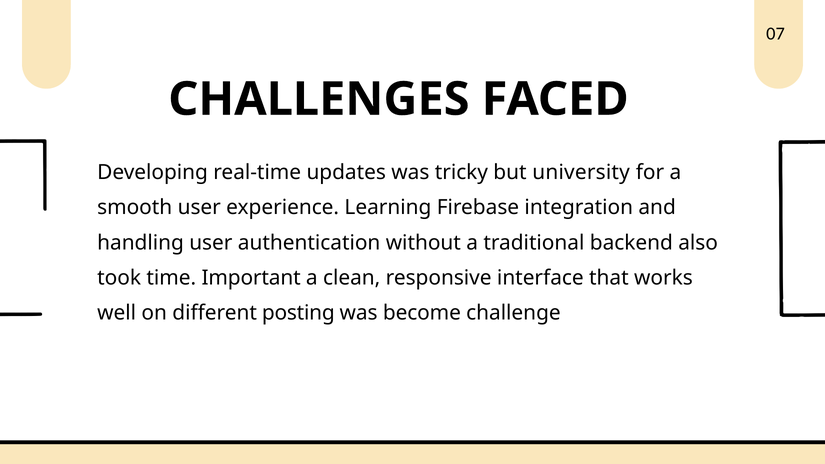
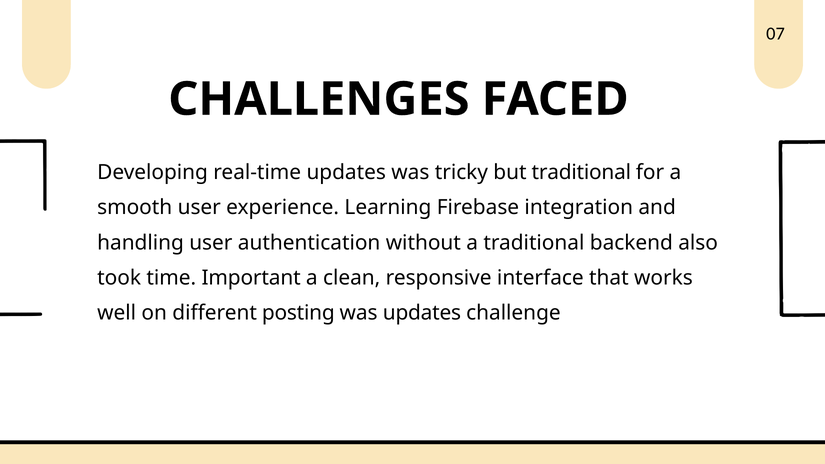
but university: university -> traditional (581, 173)
was become: become -> updates (422, 313)
